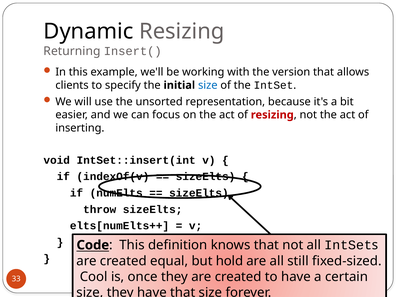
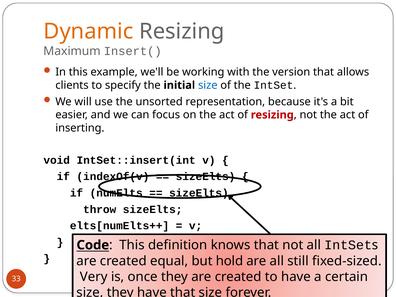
Dynamic colour: black -> orange (88, 31)
Returning: Returning -> Maximum (72, 51)
Cool: Cool -> Very (94, 277)
